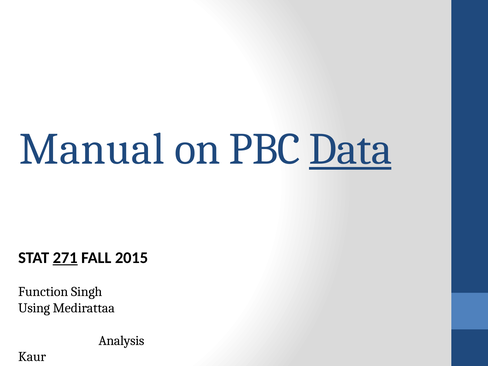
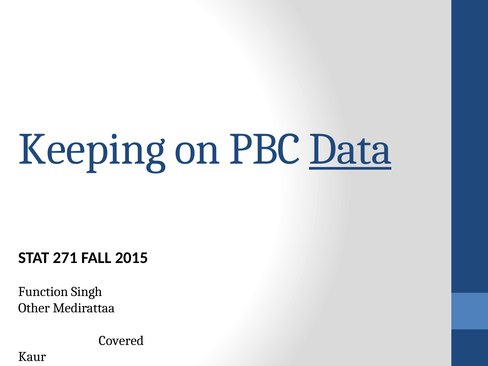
Manual: Manual -> Keeping (92, 149)
271 underline: present -> none (65, 258)
Using: Using -> Other (34, 308)
Analysis: Analysis -> Covered (121, 341)
